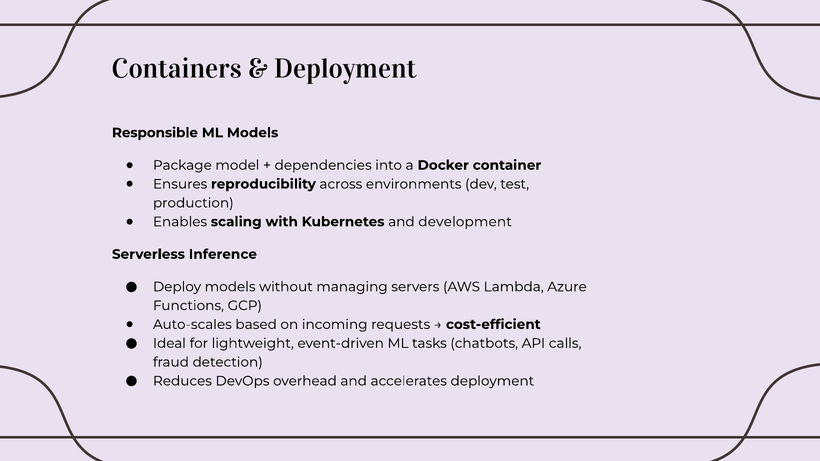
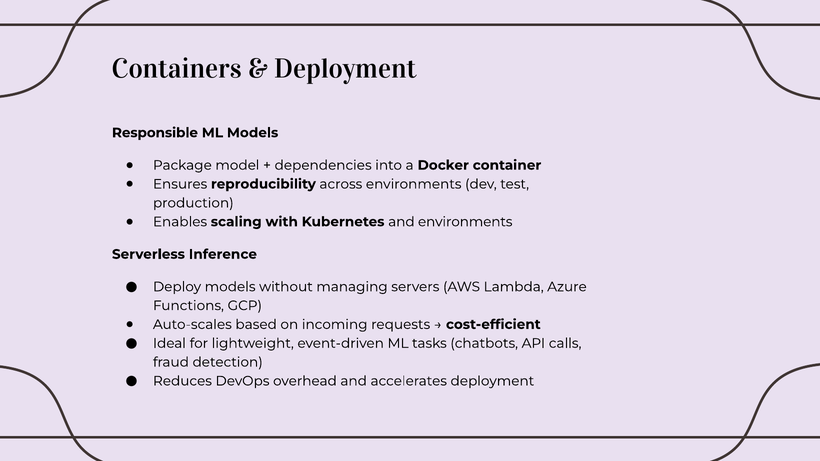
and development: development -> environments (465, 222)
